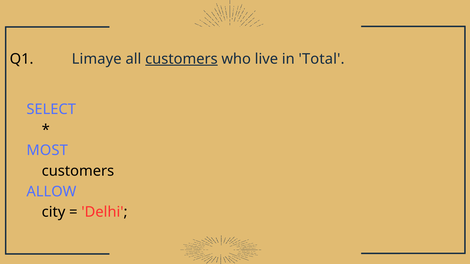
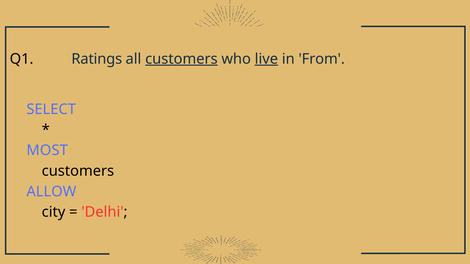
Limaye: Limaye -> Ratings (97, 59)
live underline: none -> present (266, 59)
Total: Total -> From (322, 59)
